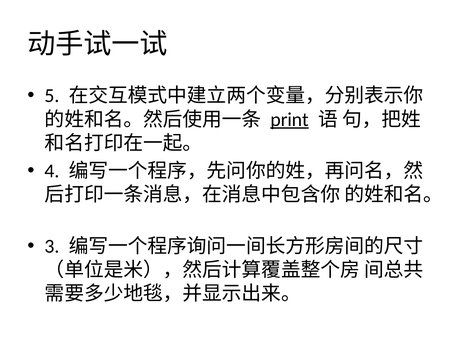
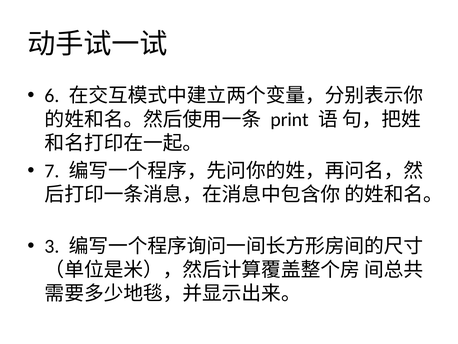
5: 5 -> 6 (52, 96)
print underline: present -> none (290, 119)
4: 4 -> 7 (52, 171)
